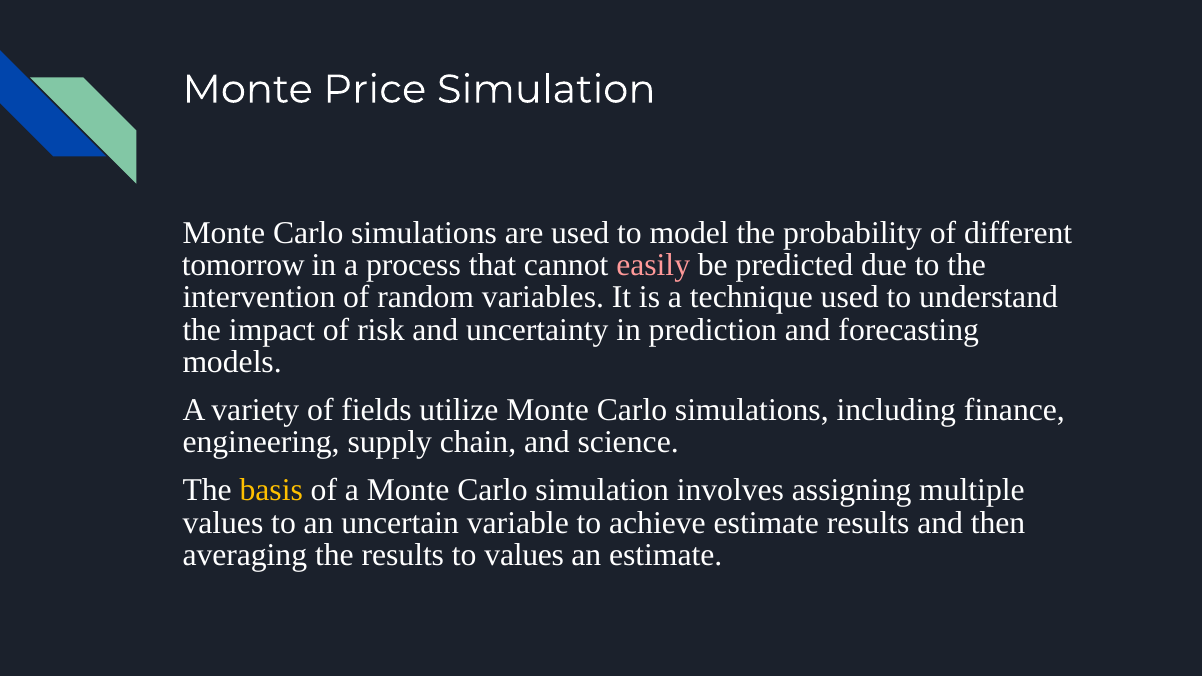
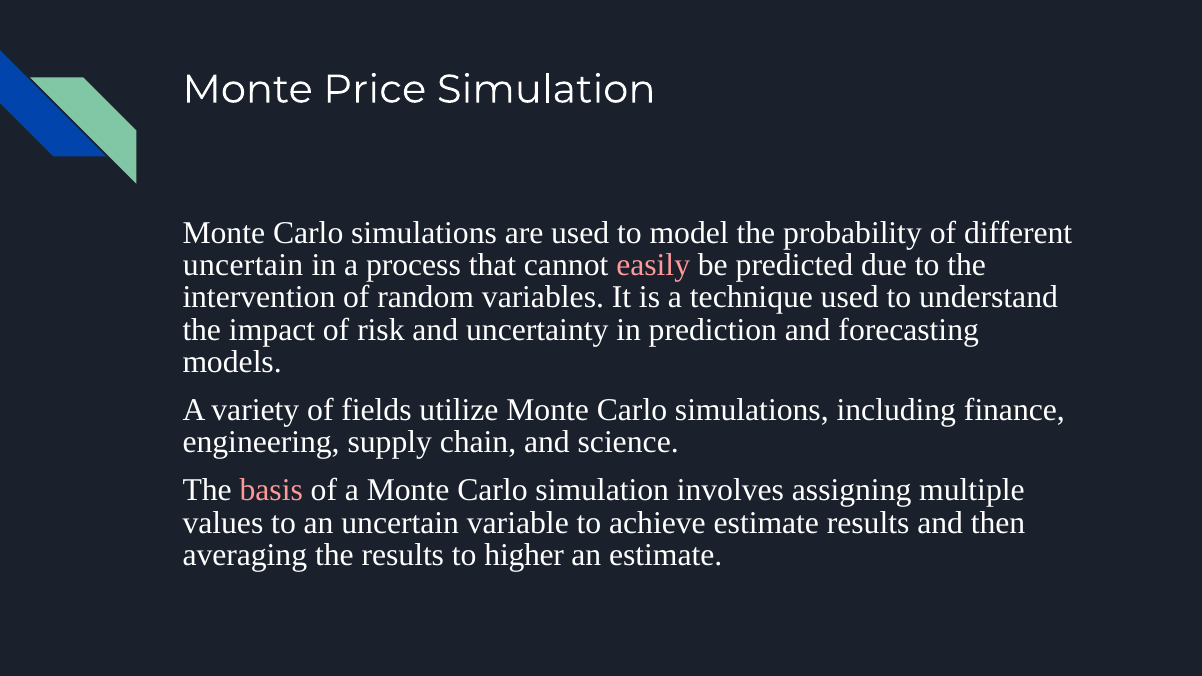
tomorrow: tomorrow -> uncertain (243, 265)
basis colour: yellow -> pink (271, 491)
to values: values -> higher (524, 555)
